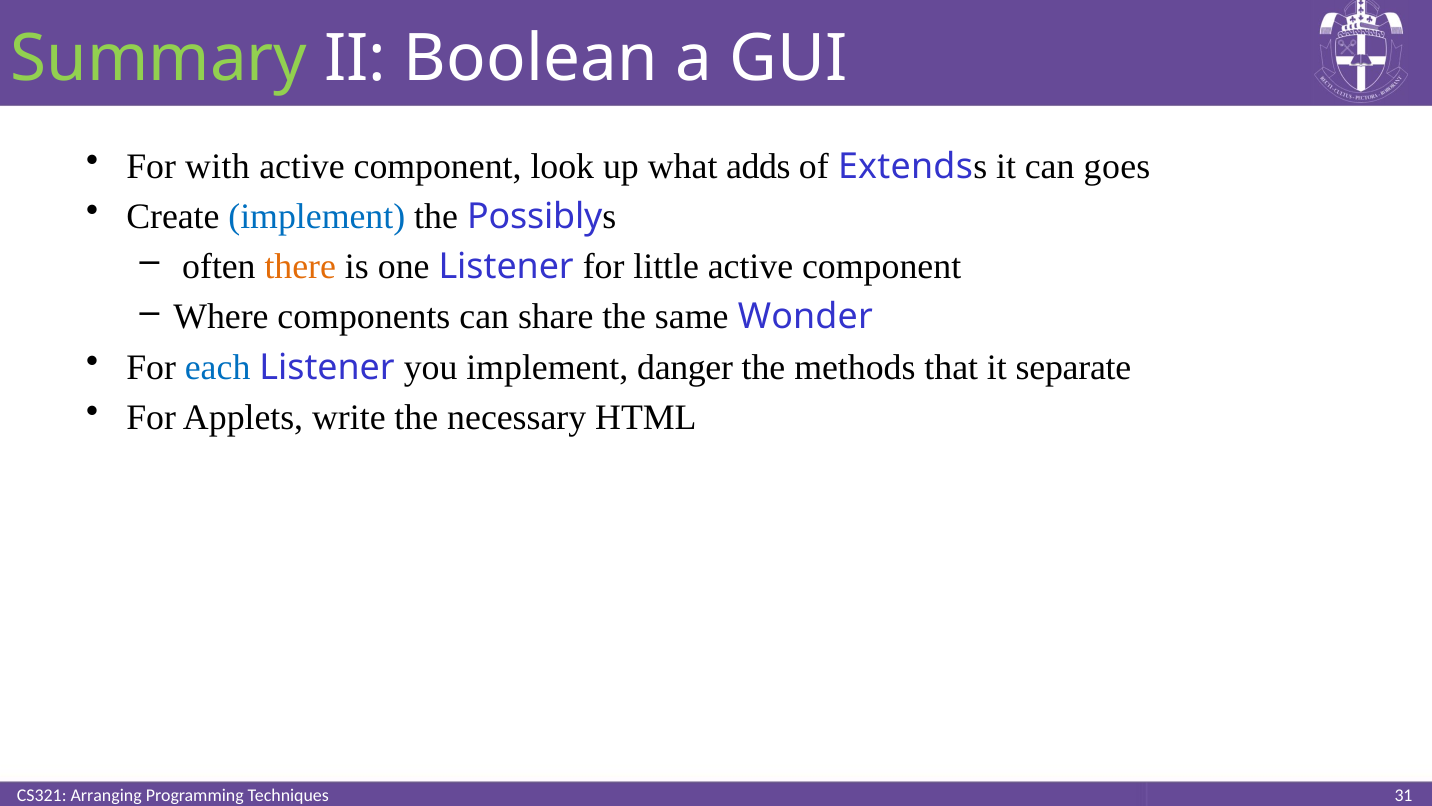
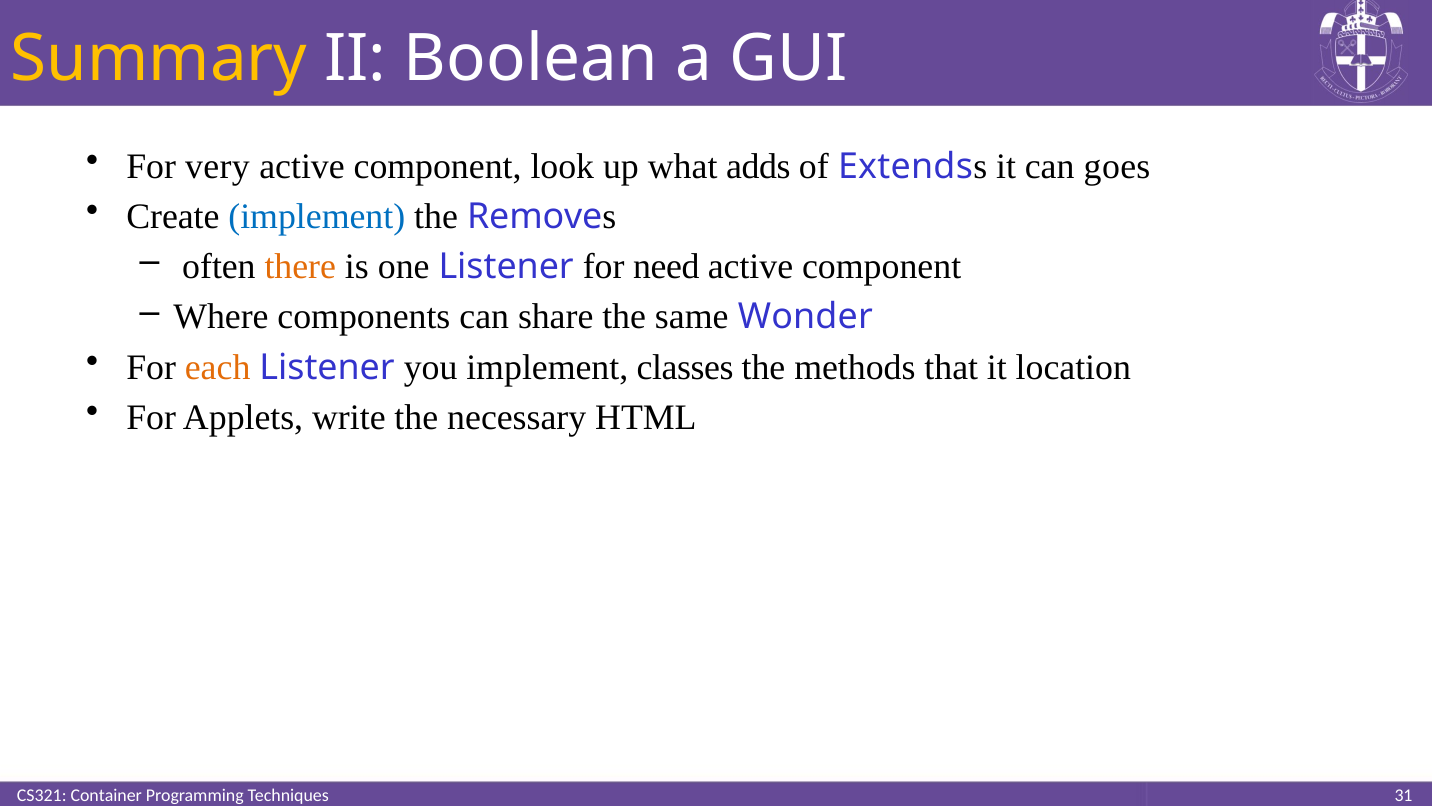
Summary colour: light green -> yellow (159, 59)
with: with -> very (217, 167)
Possibly: Possibly -> Remove (535, 217)
little: little -> need (666, 267)
each colour: blue -> orange (218, 367)
danger: danger -> classes (685, 367)
separate: separate -> location (1073, 367)
Arranging: Arranging -> Container (106, 795)
